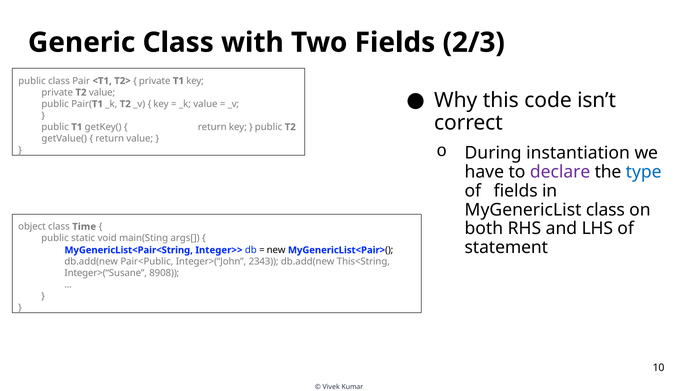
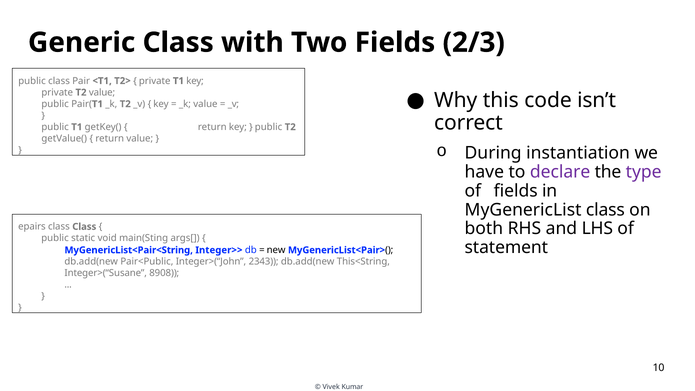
type colour: blue -> purple (644, 172)
object: object -> epairs (32, 227)
class Time: Time -> Class (84, 227)
